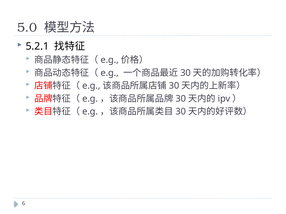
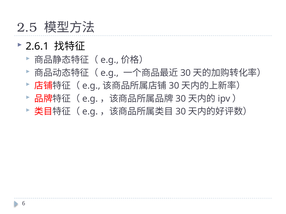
5.0: 5.0 -> 2.5 (27, 28)
5.2.1: 5.2.1 -> 2.6.1 (37, 46)
